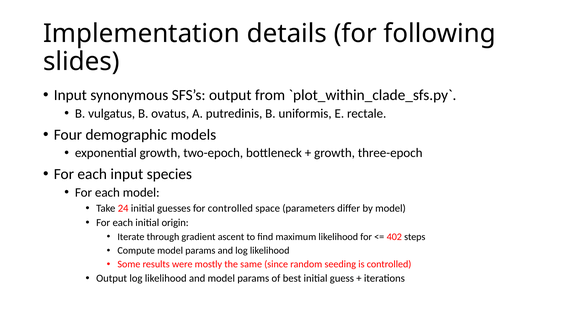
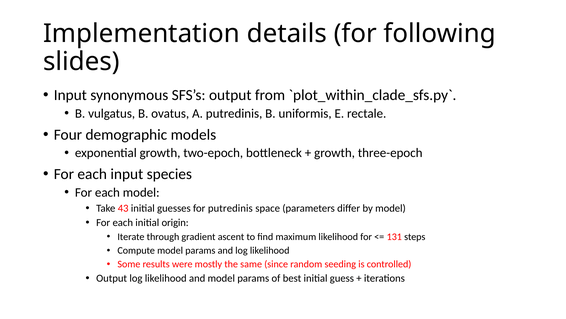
24: 24 -> 43 (123, 208)
for controlled: controlled -> putredinis (230, 208)
402: 402 -> 131 (394, 236)
